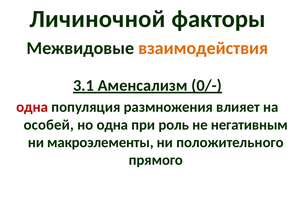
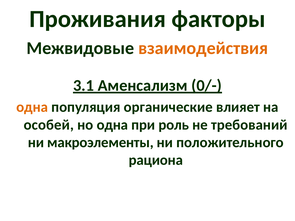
Личиночной: Личиночной -> Проживания (98, 19)
одна colour: red -> orange (32, 107)
размножения: размножения -> органические (168, 107)
негативным: негативным -> требований (249, 125)
прямого: прямого -> рациона (156, 160)
